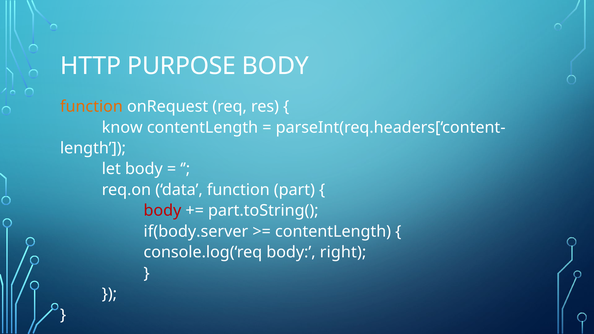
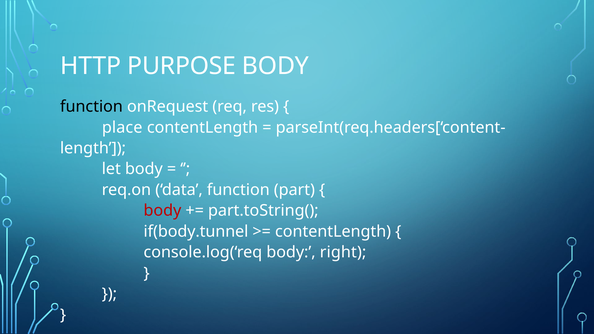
function colour: orange -> black (91, 107)
know: know -> place (122, 127)
if(body.server: if(body.server -> if(body.tunnel (196, 232)
